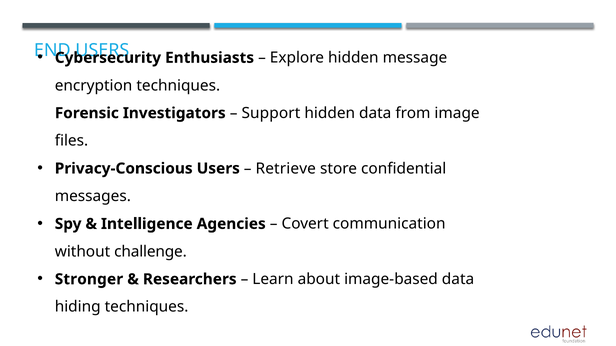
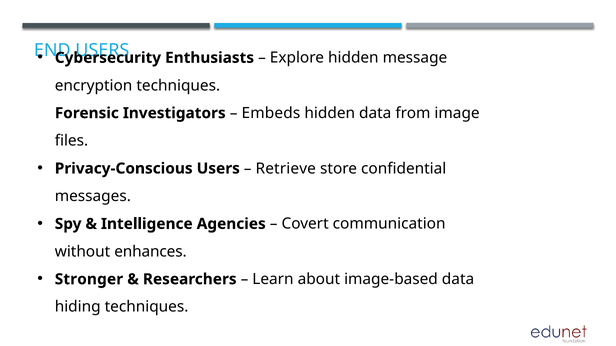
Support: Support -> Embeds (271, 113)
challenge: challenge -> enhances (150, 252)
